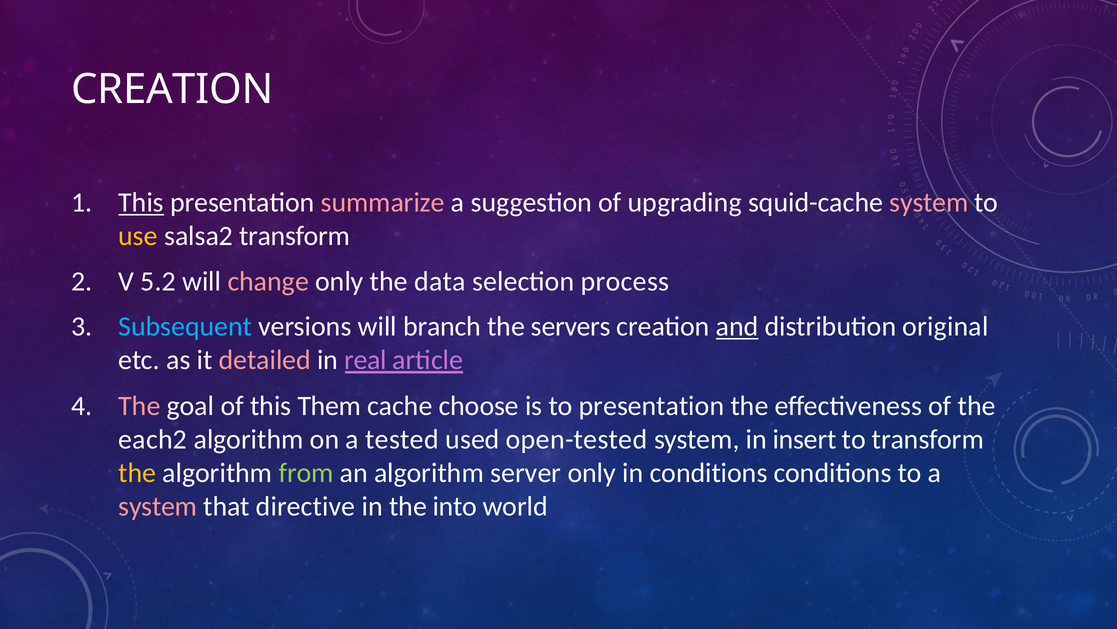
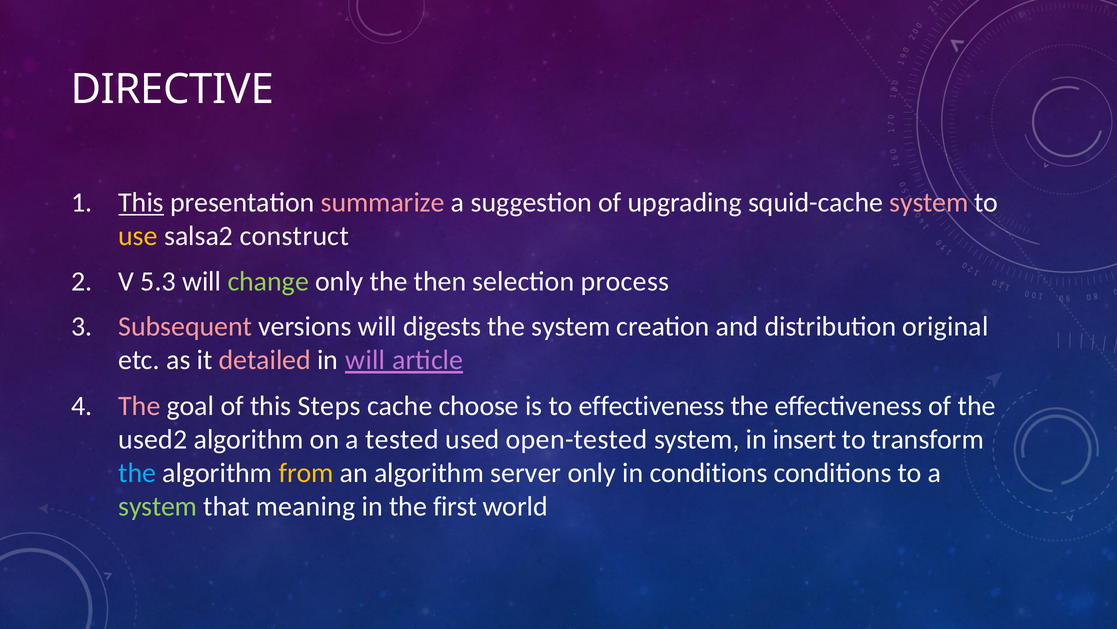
CREATION: CREATION -> DIRECTIVE (172, 89)
salsa2 transform: transform -> construct (294, 236)
5.2: 5.2 -> 5.3 (158, 281)
change colour: pink -> light green (268, 281)
data: data -> then (440, 281)
Subsequent colour: light blue -> pink (185, 326)
branch: branch -> digests (442, 326)
the servers: servers -> system (571, 326)
and underline: present -> none (737, 326)
in real: real -> will (365, 360)
Them: Them -> Steps (329, 405)
to presentation: presentation -> effectiveness (652, 405)
each2: each2 -> used2 (153, 439)
the colour: yellow -> light blue (137, 473)
from colour: light green -> yellow (306, 473)
system colour: pink -> light green (158, 506)
directive: directive -> meaning (306, 506)
into: into -> first (455, 506)
